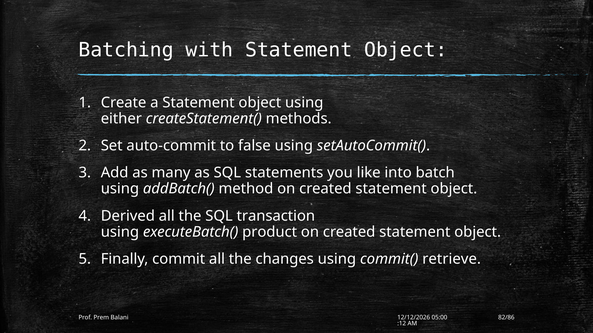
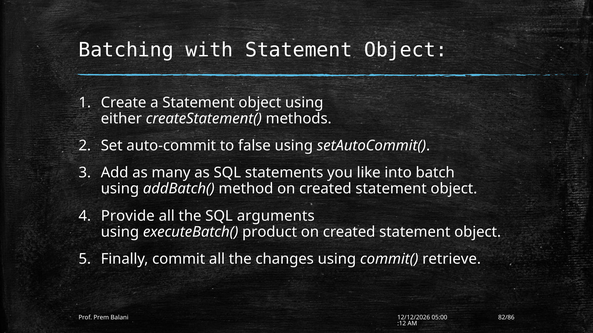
Derived: Derived -> Provide (128, 216)
transaction: transaction -> arguments (276, 216)
